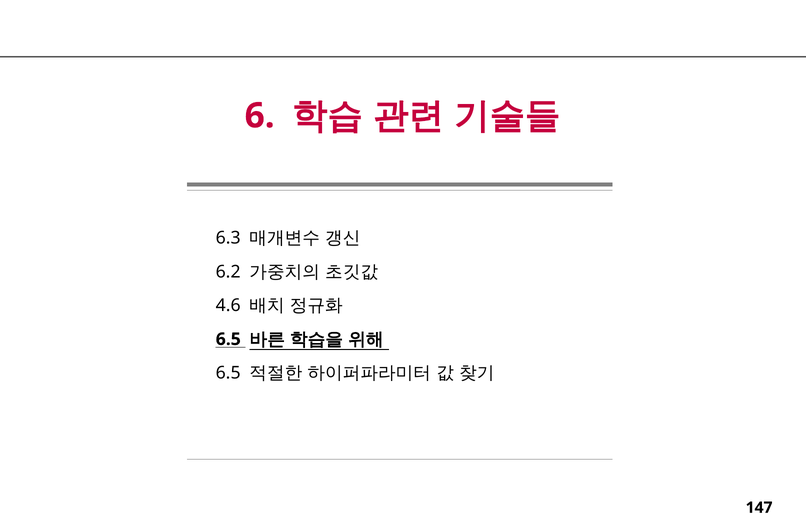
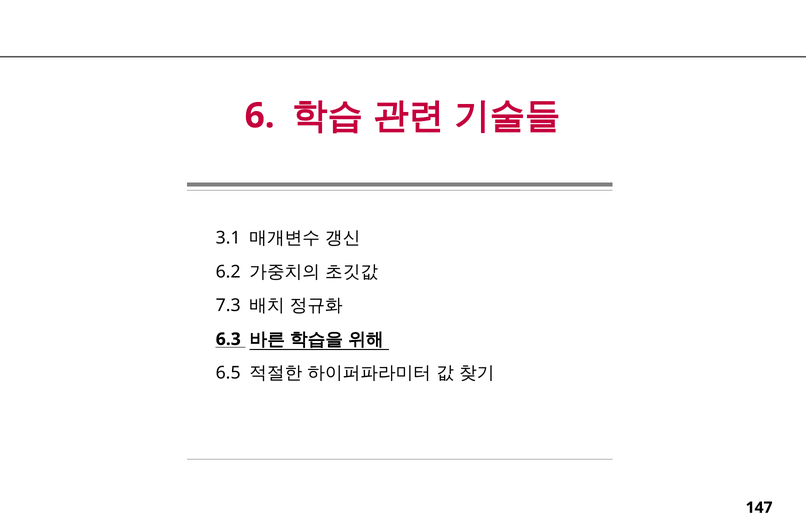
6.3: 6.3 -> 3.1 (228, 238)
4.6: 4.6 -> 7.3 (228, 306)
6.5: 6.5 -> 6.3 (228, 339)
